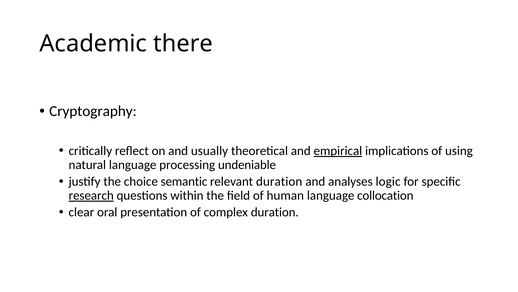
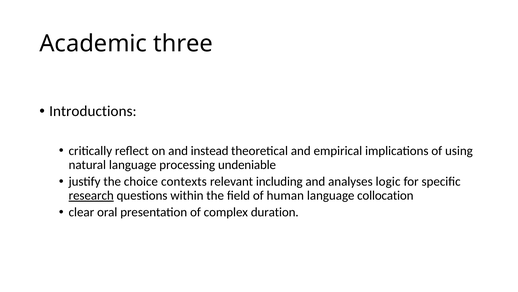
there: there -> three (183, 44)
Cryptography: Cryptography -> Introductions (93, 111)
usually: usually -> instead (210, 151)
empirical underline: present -> none (338, 151)
semantic: semantic -> contexts (184, 181)
relevant duration: duration -> including (279, 181)
